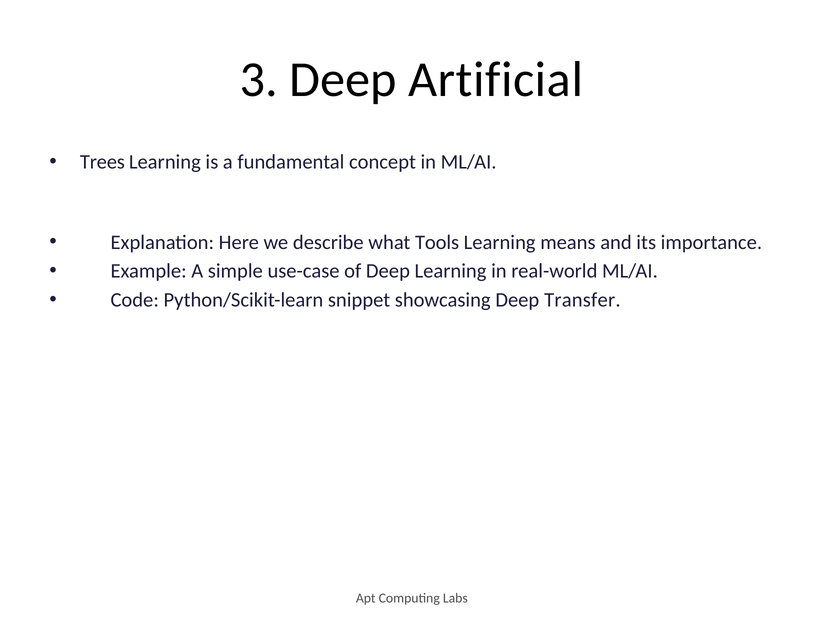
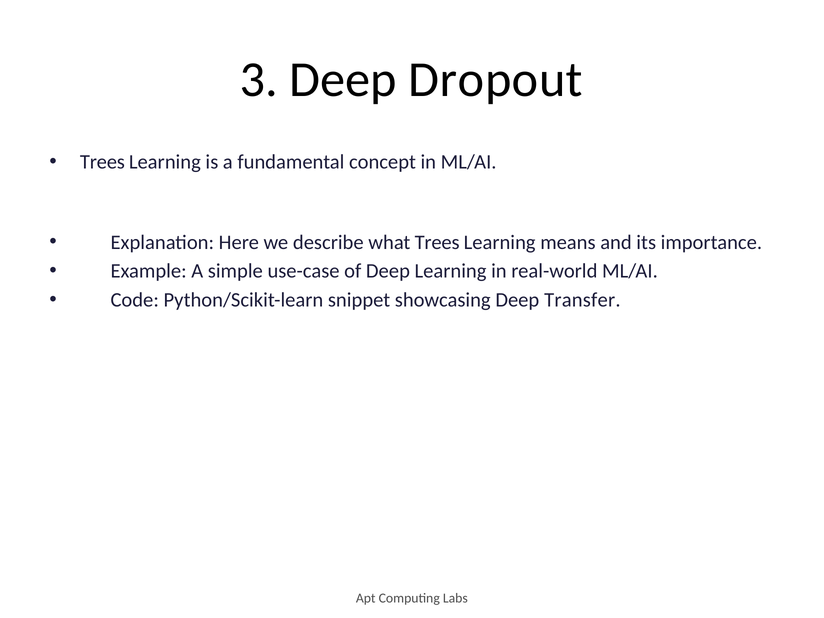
Artificial: Artificial -> Dropout (496, 80)
what Tools: Tools -> Trees (437, 242)
